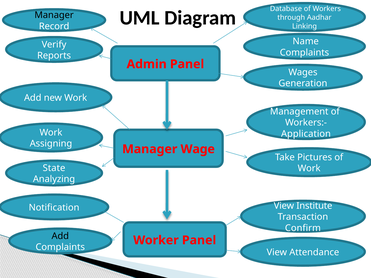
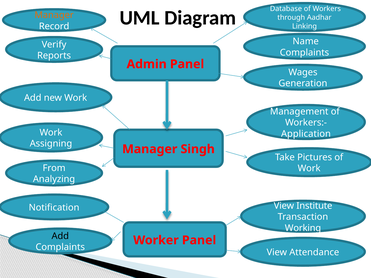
Manager colour: black -> orange (54, 15)
Wage: Wage -> Singh (198, 149)
State: State -> From (54, 168)
Confirm: Confirm -> Working (303, 228)
